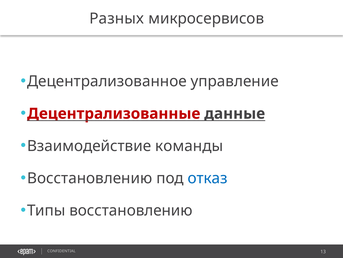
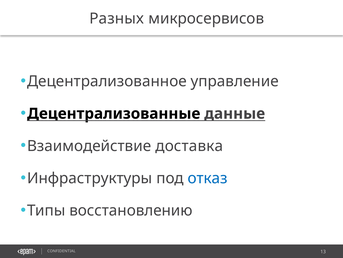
Децентрализованные colour: red -> black (114, 113)
команды: команды -> доставка (189, 146)
Восстановлению: Восстановлению -> Инфраструктуры (90, 178)
